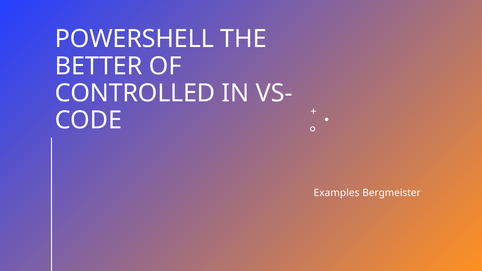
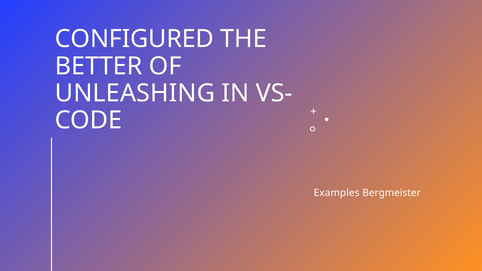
POWERSHELL: POWERSHELL -> CONFIGURED (134, 39)
CONTROLLED: CONTROLLED -> UNLEASHING (135, 93)
